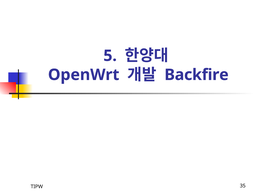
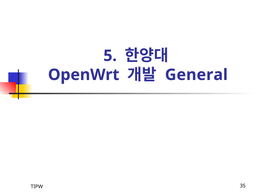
Backfire: Backfire -> General (196, 74)
